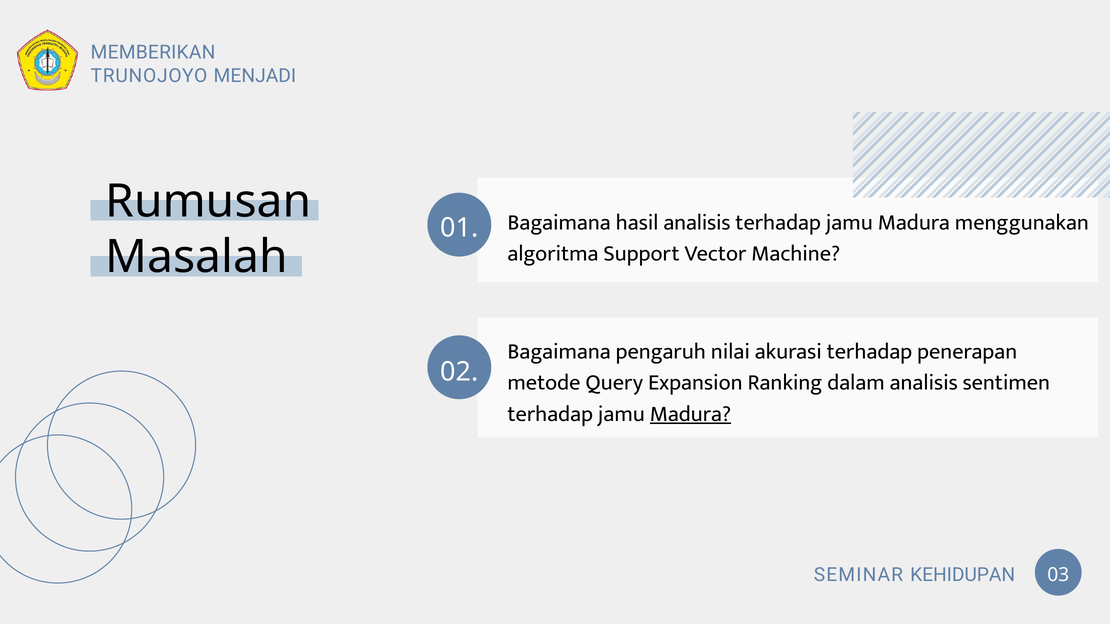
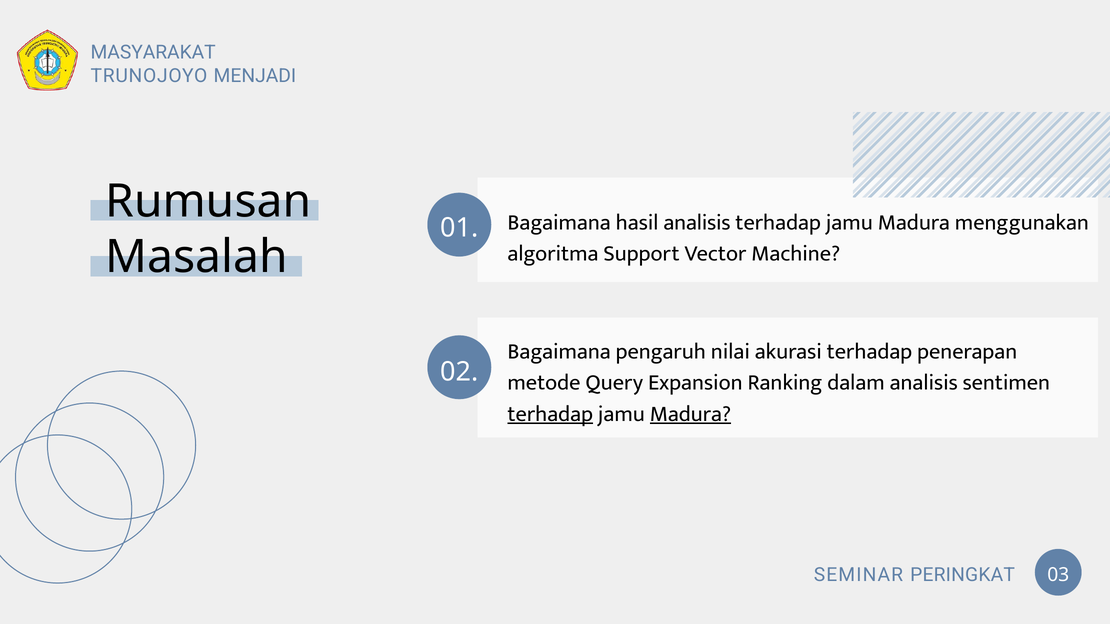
MEMBERIKAN: MEMBERIKAN -> MASYARAKAT (153, 52)
terhadap underline: none -> present (550, 414)
KEHIDUPAN: KEHIDUPAN -> PERINGKAT (963, 575)
